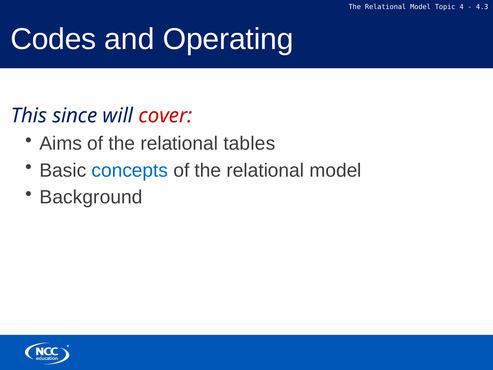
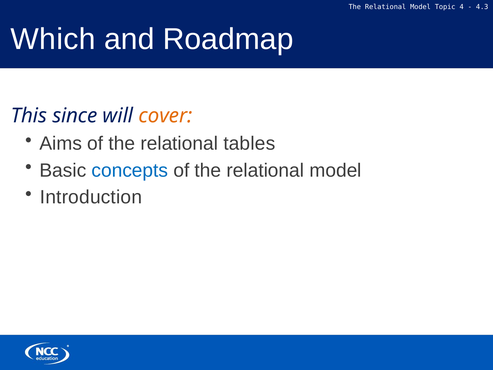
Codes: Codes -> Which (53, 39)
Operating: Operating -> Roadmap (228, 39)
cover colour: red -> orange (166, 116)
Background: Background -> Introduction (91, 197)
